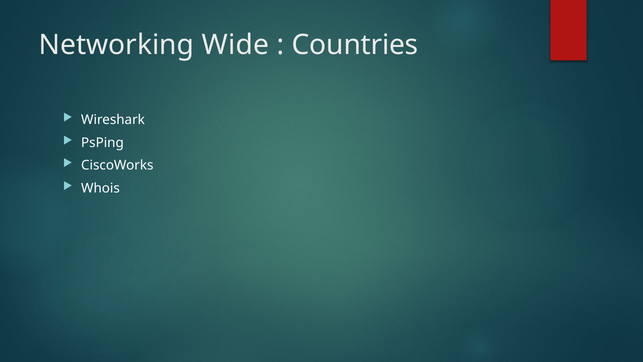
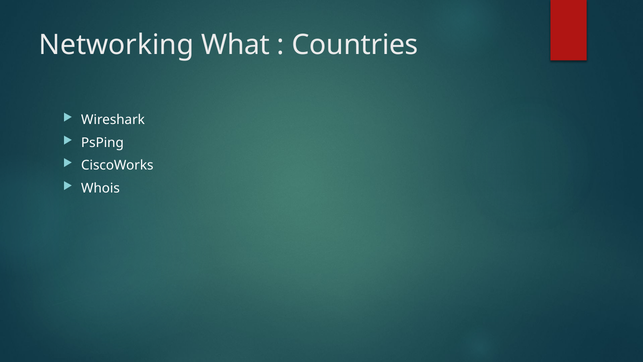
Wide: Wide -> What (236, 45)
